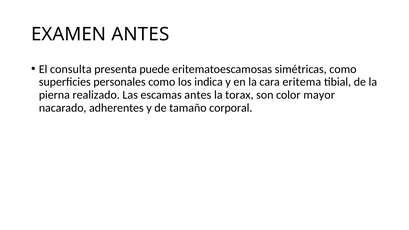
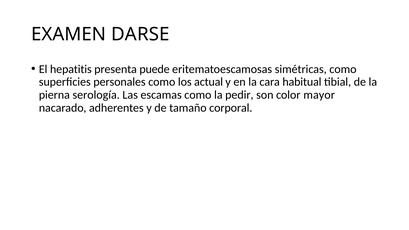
EXAMEN ANTES: ANTES -> DARSE (140, 34)
consulta: consulta -> hepatitis (71, 69)
indica: indica -> actual (209, 82)
eritema: eritema -> habitual (302, 82)
realizado: realizado -> serología (96, 95)
escamas antes: antes -> como (198, 95)
torax: torax -> pedir (239, 95)
